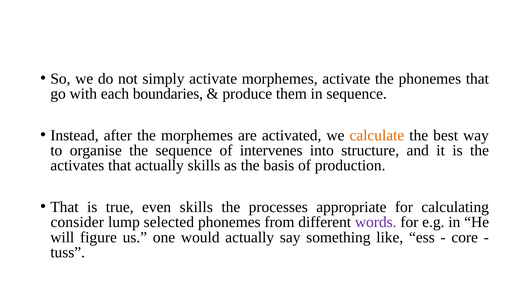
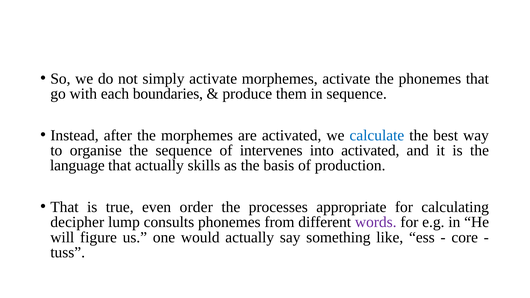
calculate colour: orange -> blue (377, 136)
into structure: structure -> activated (370, 151)
activates: activates -> language (77, 166)
even skills: skills -> order (196, 207)
consider: consider -> decipher (77, 222)
selected: selected -> consults (169, 222)
